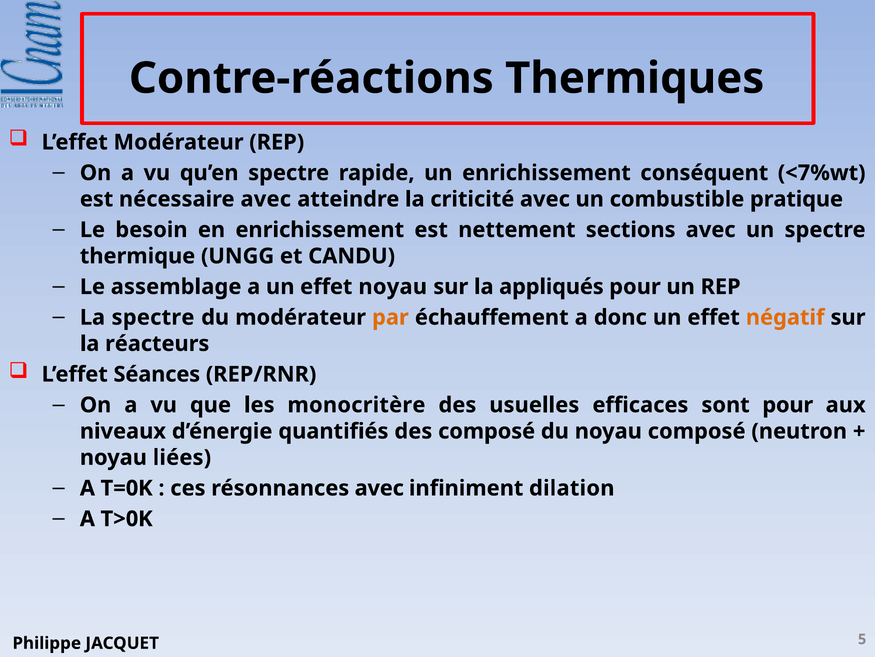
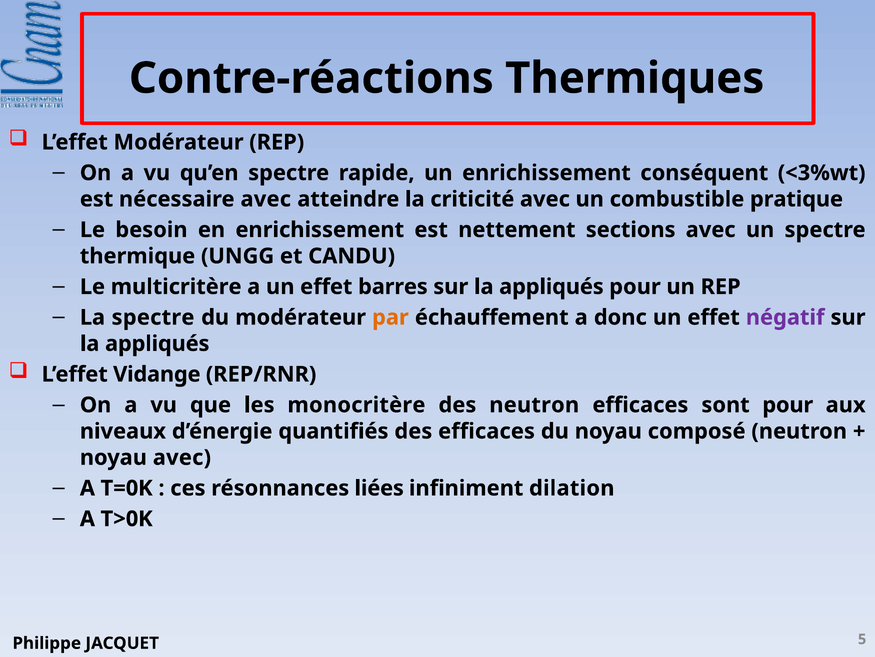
<7%wt: <7%wt -> <3%wt (822, 173)
assemblage: assemblage -> multicritère (176, 286)
effet noyau: noyau -> barres (393, 286)
négatif colour: orange -> purple (785, 317)
réacteurs: réacteurs -> appliqués (157, 343)
Séances: Séances -> Vidange (157, 374)
des usuelles: usuelles -> neutron (534, 405)
des composé: composé -> efficaces (487, 431)
noyau liées: liées -> avec (182, 457)
résonnances avec: avec -> liées (379, 488)
